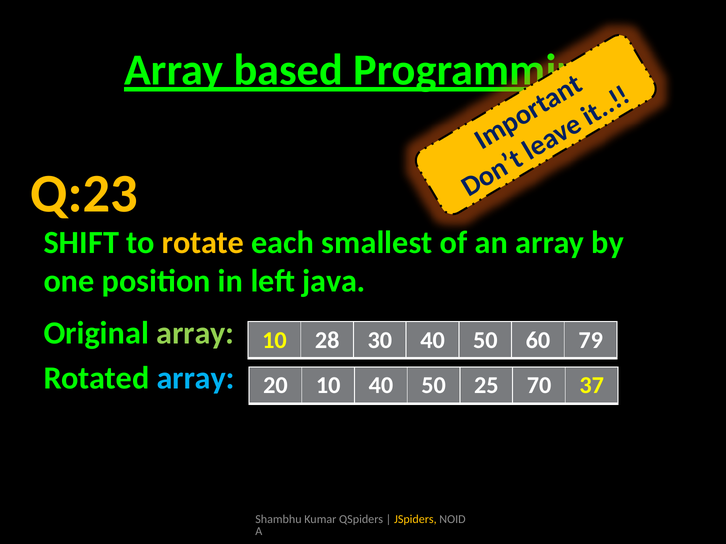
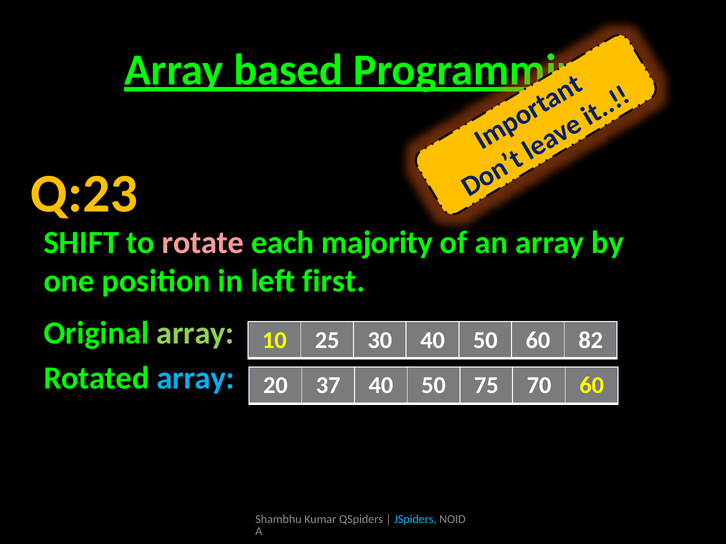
rotate colour: yellow -> pink (203, 243)
smallest: smallest -> majority (377, 243)
java: java -> first (334, 281)
28: 28 -> 25 (327, 340)
79: 79 -> 82 (591, 340)
20 10: 10 -> 37 (328, 386)
25: 25 -> 75 (486, 386)
70 37: 37 -> 60 (592, 386)
JSpiders colour: yellow -> light blue (415, 520)
